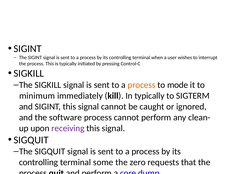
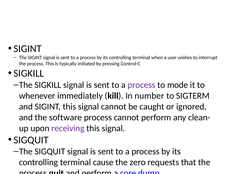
process colour: orange -> purple (142, 85)
minimum: minimum -> whenever (37, 96)
In typically: typically -> number (149, 96)
some: some -> cause (103, 162)
